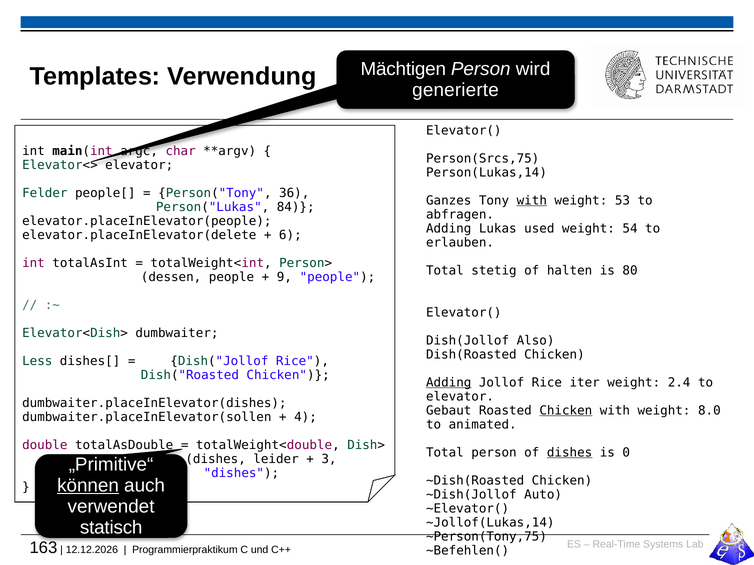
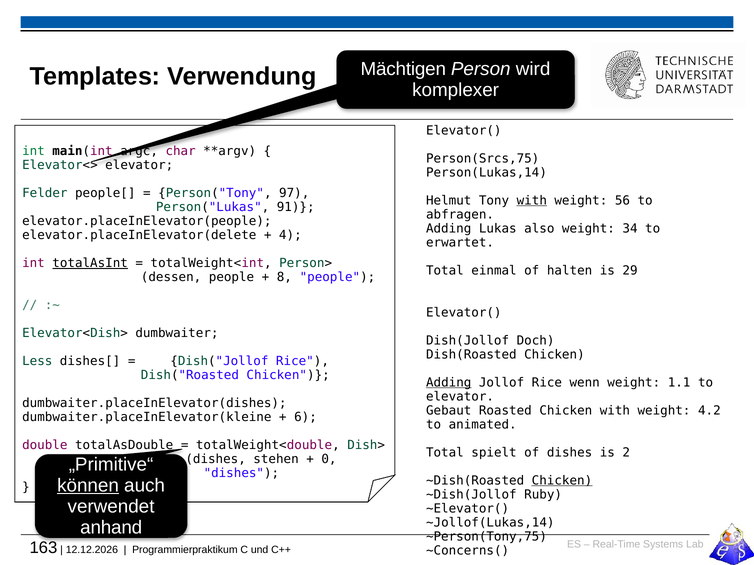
generierte: generierte -> komplexer (456, 90)
int colour: black -> green (33, 151)
36: 36 -> 97 (294, 193)
Ganzes: Ganzes -> Helmut (449, 201)
53: 53 -> 56 (622, 201)
84: 84 -> 91 (296, 207)
used: used -> also (539, 229)
54: 54 -> 34 (630, 229)
6: 6 -> 4 (290, 235)
erlauben: erlauben -> erwartet (460, 243)
totalAsInt underline: none -> present (90, 263)
stetig: stetig -> einmal (494, 271)
80: 80 -> 29 (630, 271)
9: 9 -> 8 (284, 277)
Also: Also -> Doch (536, 341)
iter: iter -> wenn (585, 383)
2.4: 2.4 -> 1.1 (679, 383)
Chicken underline: present -> none (566, 411)
8.0: 8.0 -> 4.2 (709, 411)
dumbwaiter.placeInElevator(sollen: dumbwaiter.placeInElevator(sollen -> dumbwaiter.placeInElevator(kleine (147, 418)
4: 4 -> 6 (306, 418)
Total person: person -> spielt (494, 453)
dishes underline: present -> none (570, 453)
0: 0 -> 2 (626, 453)
leider: leider -> stehen (276, 460)
3: 3 -> 0 (329, 460)
Chicken underline: none -> present (562, 481)
Auto: Auto -> Ruby (543, 495)
statisch: statisch -> anhand (111, 528)
~Befehlen(: ~Befehlen( -> ~Concerns( (468, 551)
